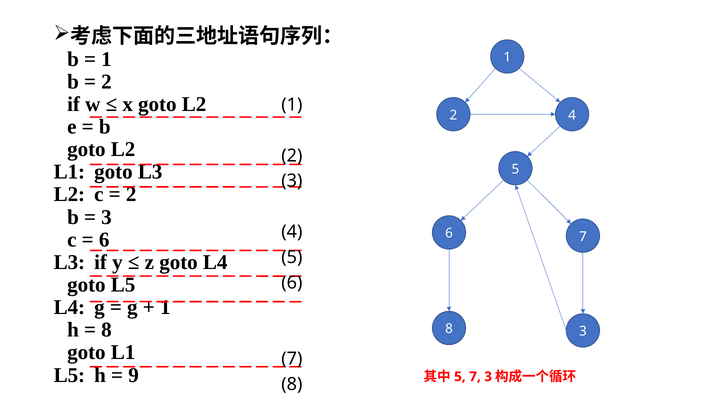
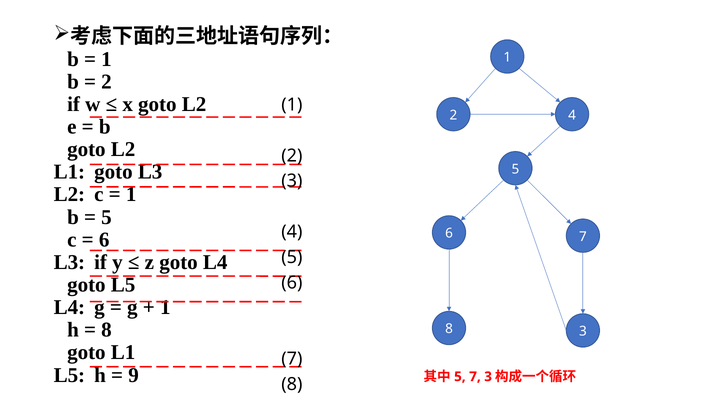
2: 2 -> 1 (131, 194)
3: 3 -> 5 (106, 217)
